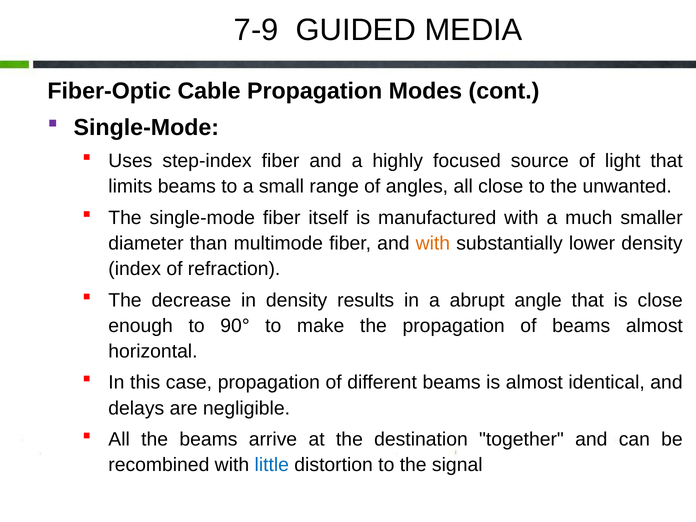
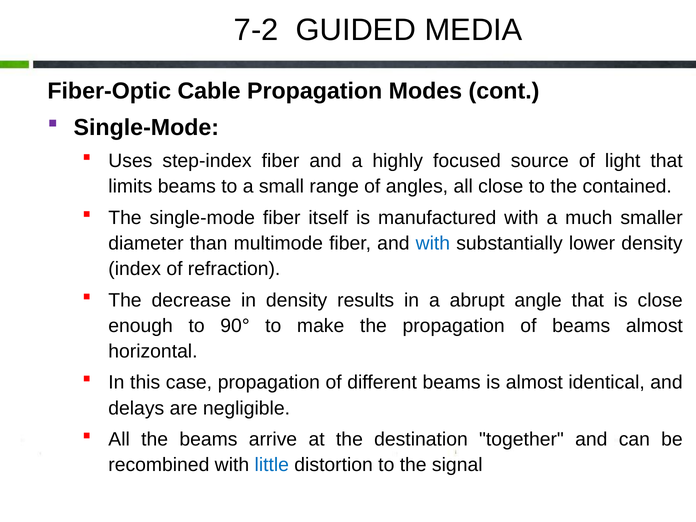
7-9: 7-9 -> 7-2 (256, 30)
unwanted: unwanted -> contained (627, 187)
with colour: orange -> blue (433, 243)
